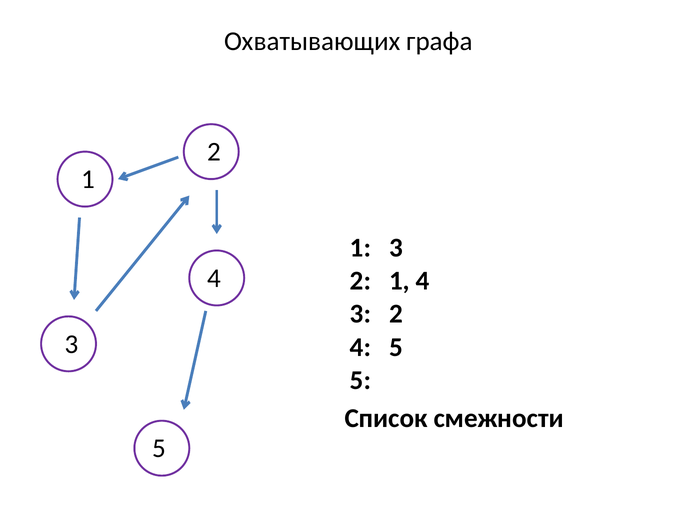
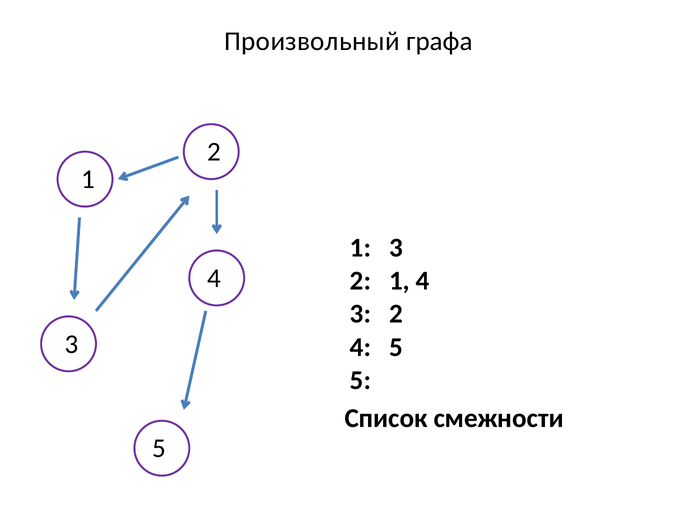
Охватывающих: Охватывающих -> Произвольный (312, 41)
